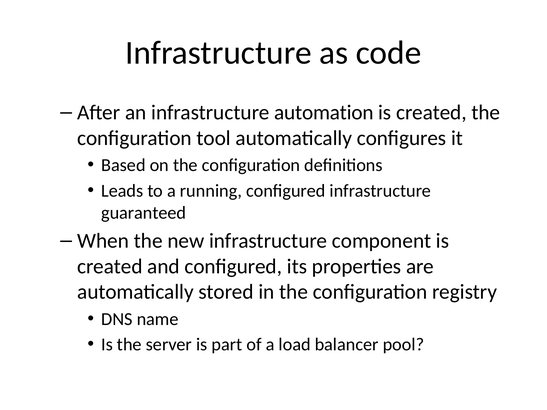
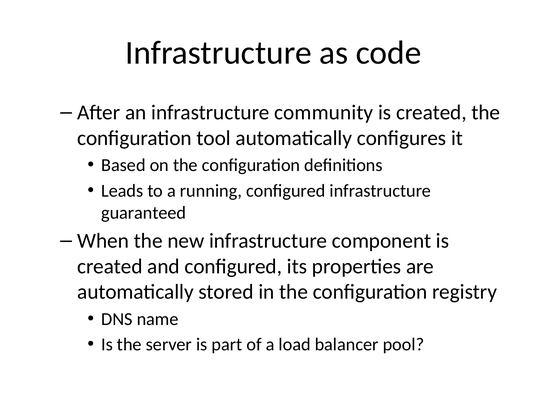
automation: automation -> community (324, 113)
